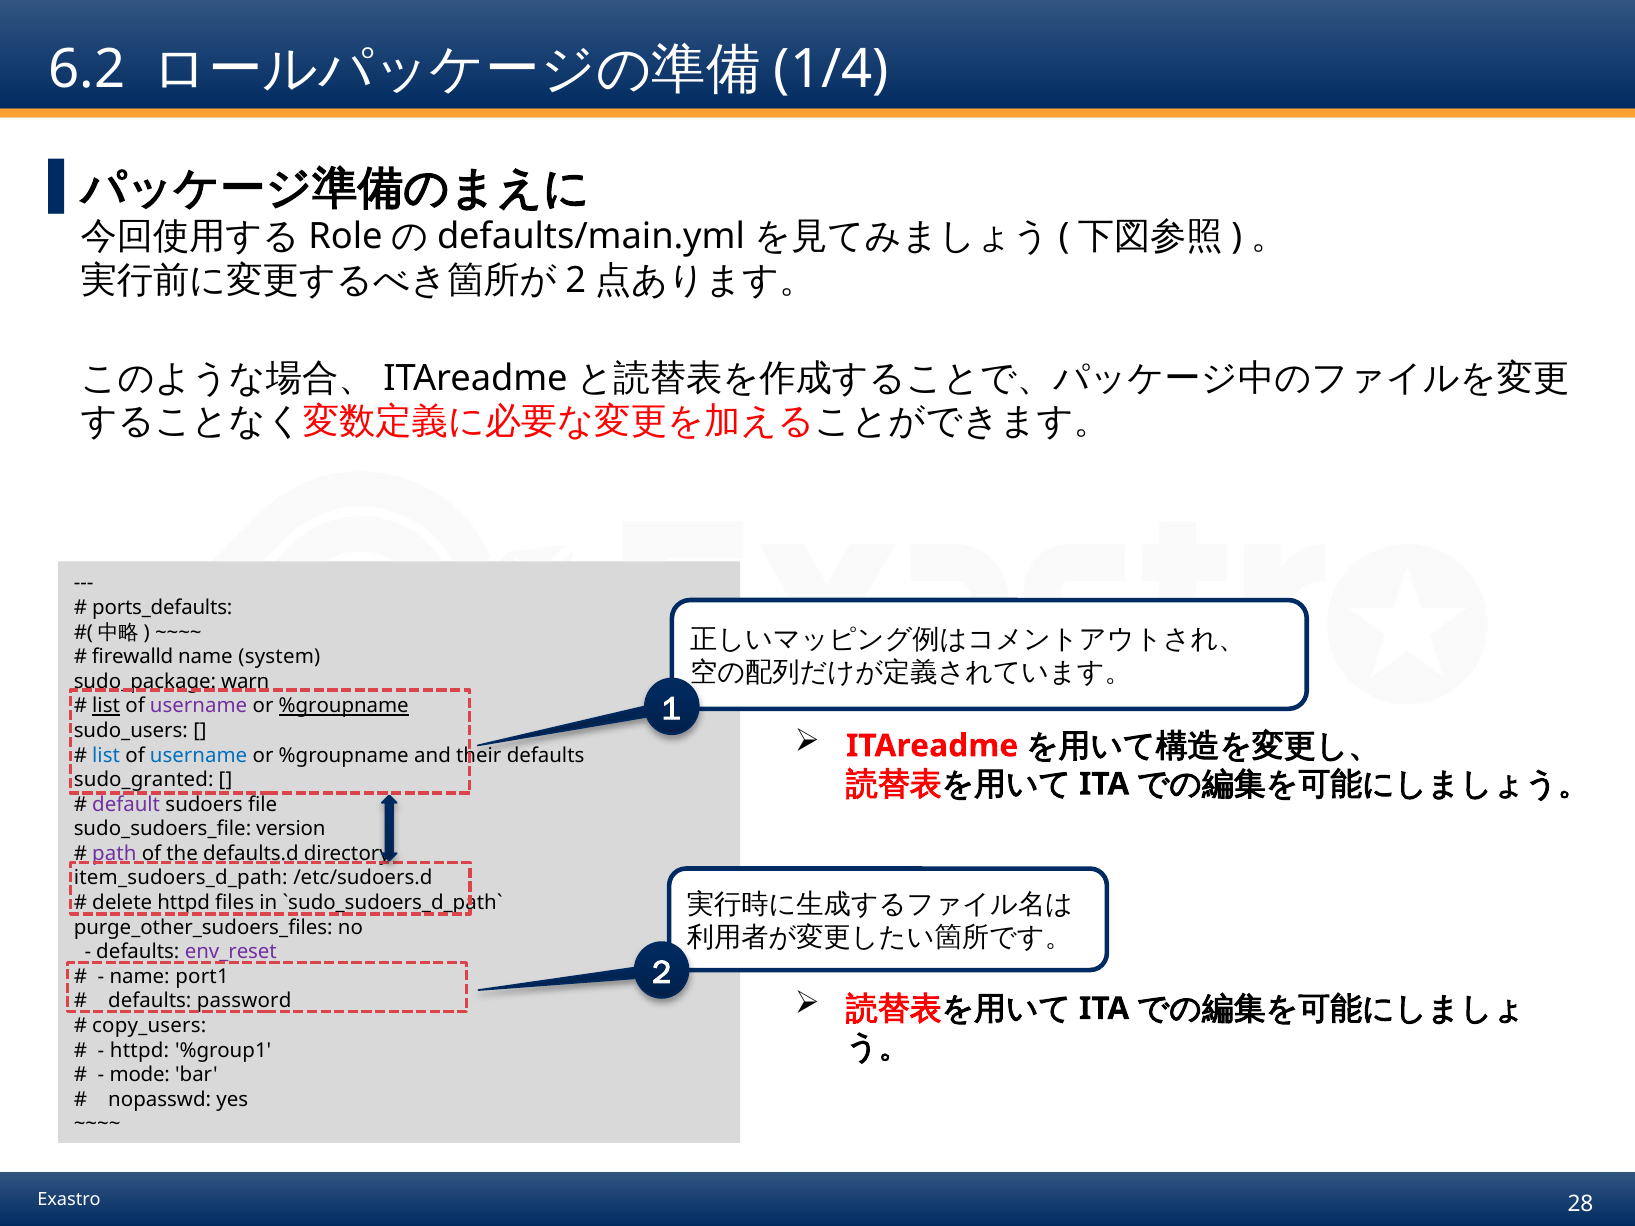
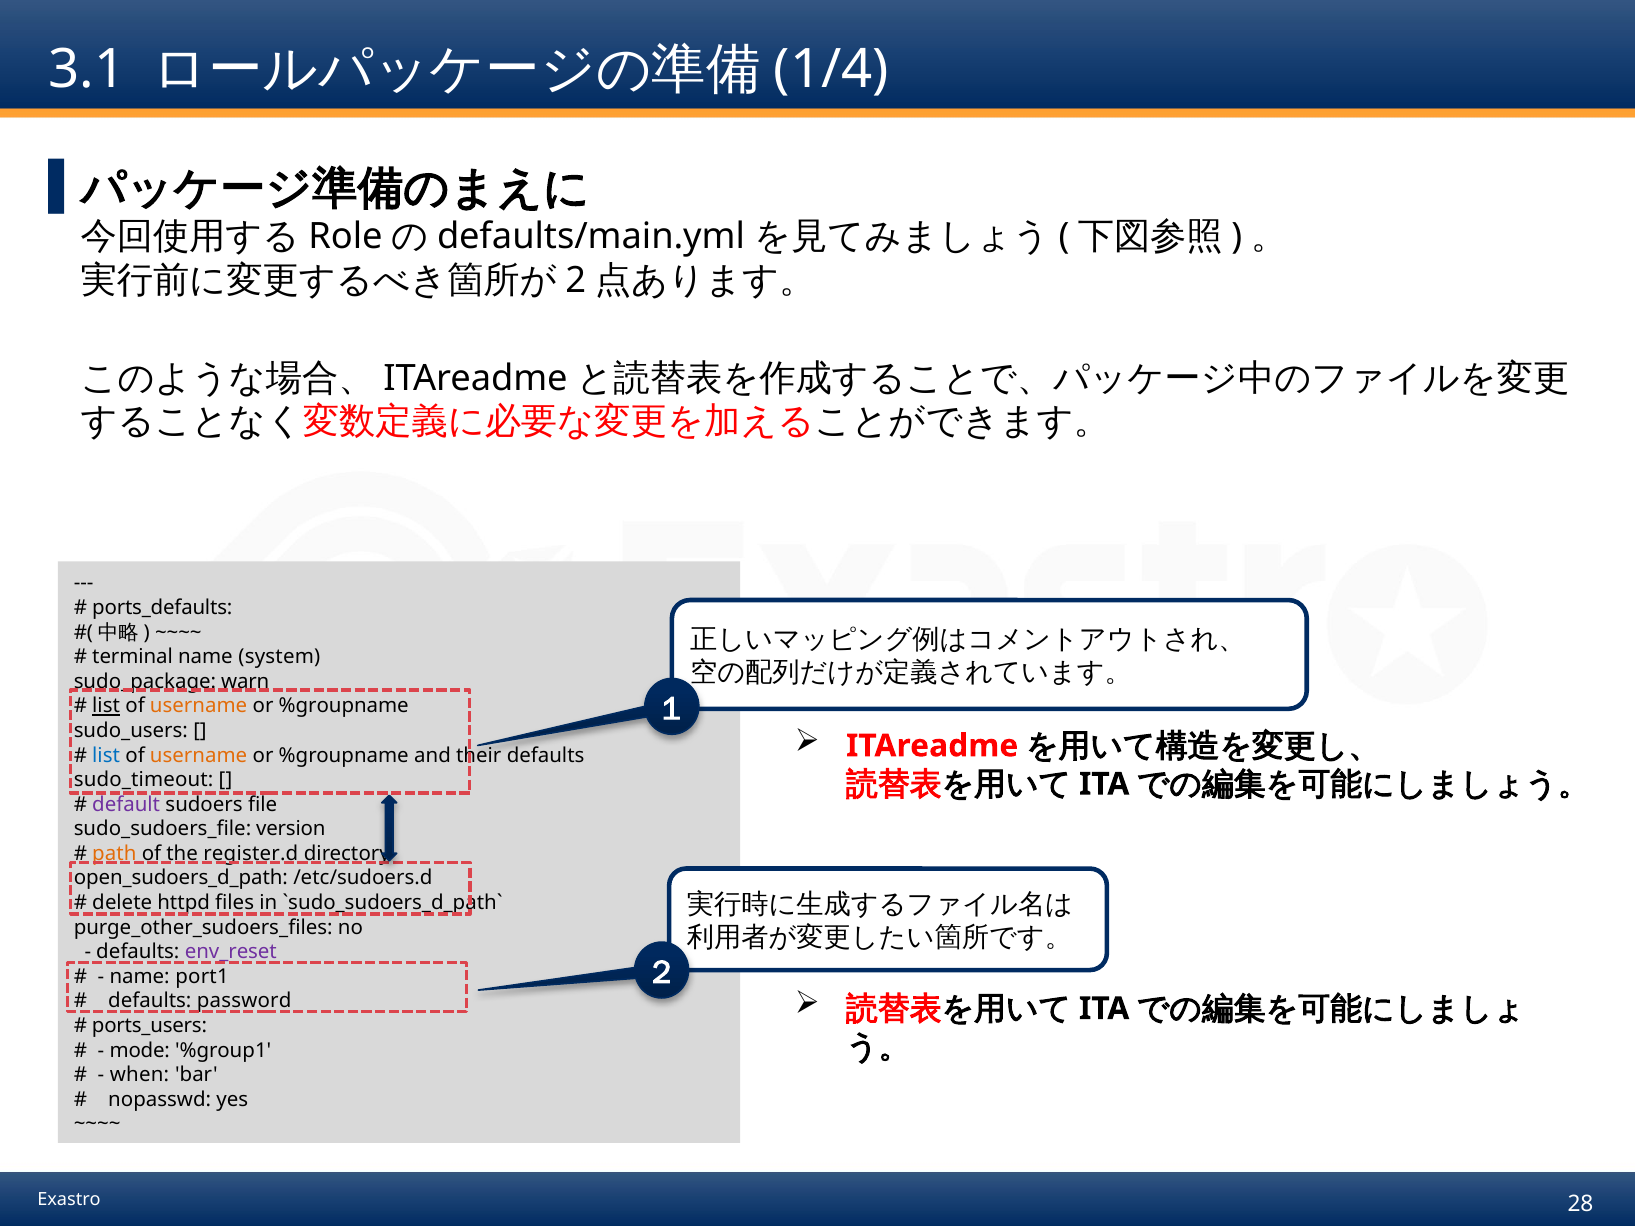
6.2: 6.2 -> 3.1 (87, 69)
firewalld: firewalld -> terminal (133, 657)
username colour: purple -> orange (199, 706)
%groupname underline: present -> none (344, 706)
username colour: blue -> orange (199, 755)
sudo_granted: sudo_granted -> sudo_timeout (144, 780)
path colour: purple -> orange (114, 854)
defaults.d: defaults.d -> register.d (251, 854)
item_sudoers_d_path: item_sudoers_d_path -> open_sudoers_d_path (181, 878)
copy_users: copy_users -> ports_users (149, 1026)
httpd: httpd -> mode (140, 1051)
mode: mode -> when (140, 1075)
